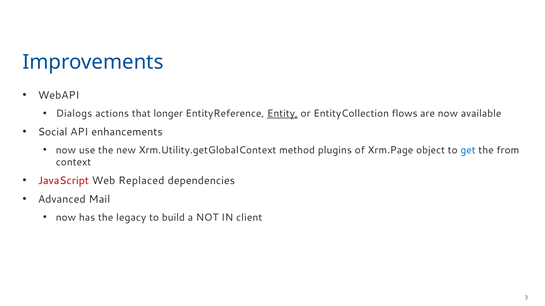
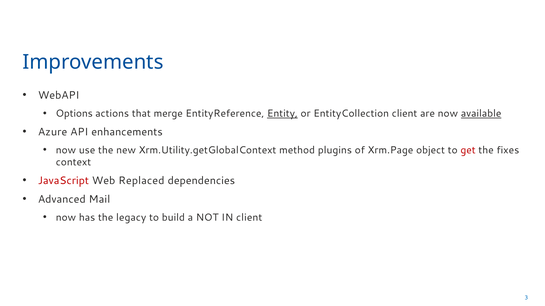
Dialogs: Dialogs -> Options (74, 114)
longer: longer -> merge (168, 114)
EntityCollection flows: flows -> client (405, 114)
available underline: none -> present (481, 114)
Social: Social -> Azure (53, 132)
get colour: blue -> red (468, 150)
from: from -> fixes (508, 150)
